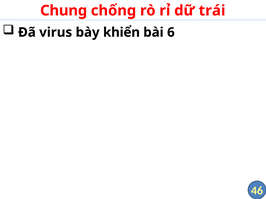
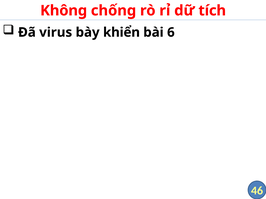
Chung: Chung -> Không (64, 11)
trái: trái -> tích (212, 11)
